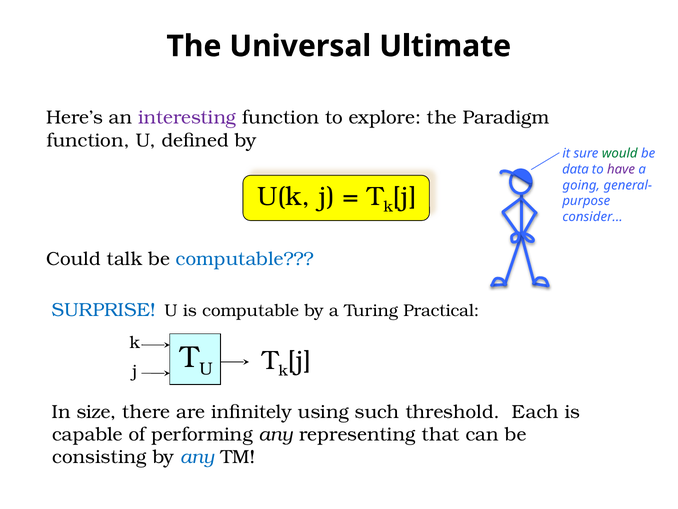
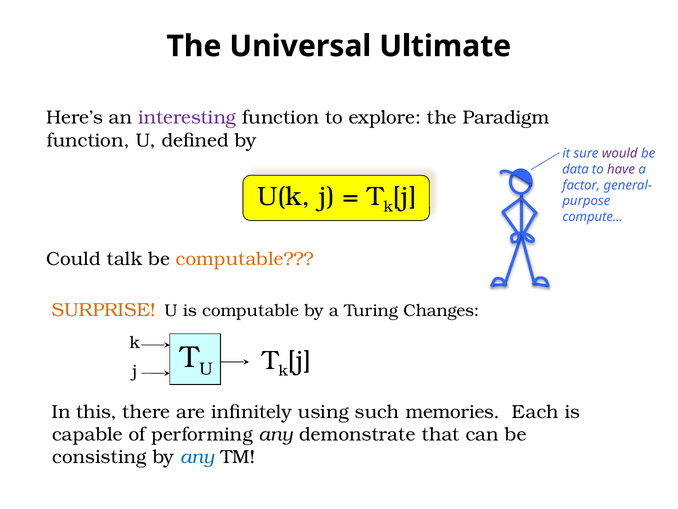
would colour: green -> purple (620, 153)
going: going -> factor (581, 185)
consider: consider -> compute (593, 217)
computable colour: blue -> orange (245, 259)
SURPRISE colour: blue -> orange (104, 310)
Practical: Practical -> Changes (441, 310)
size: size -> this (97, 411)
threshold: threshold -> memories (453, 411)
representing: representing -> demonstrate (357, 434)
